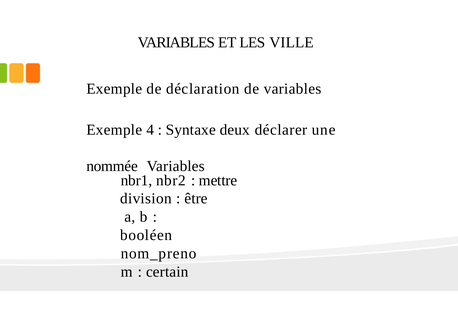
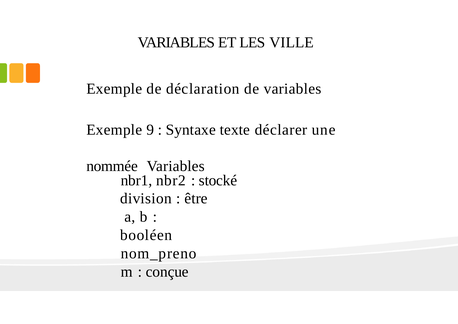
4: 4 -> 9 (150, 130)
deux: deux -> texte (235, 130)
mettre: mettre -> stocké (218, 180)
certain: certain -> conçue (167, 272)
